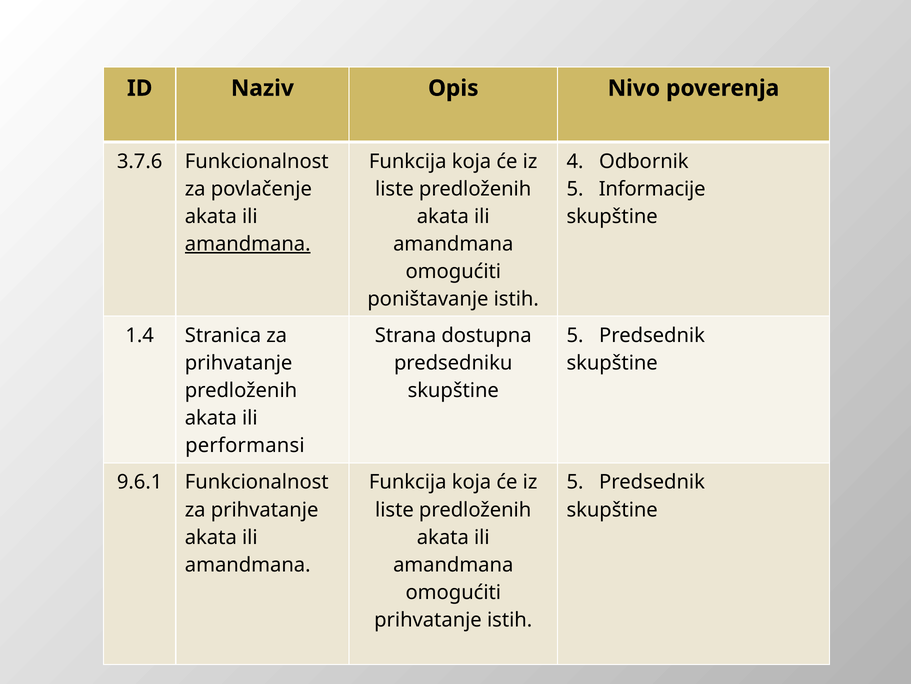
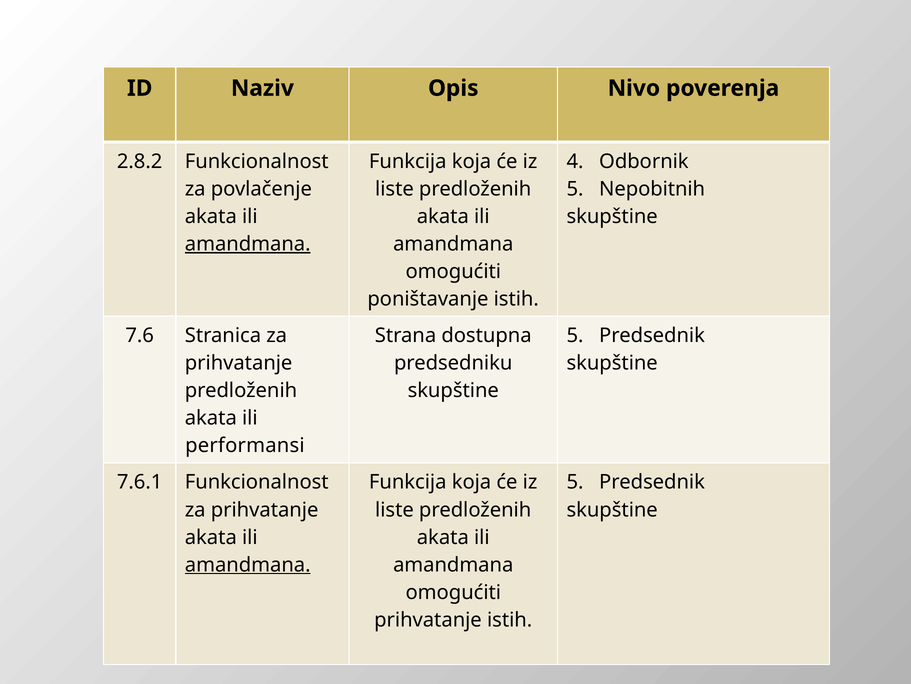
3.7.6: 3.7.6 -> 2.8.2 (140, 161)
Informacije: Informacije -> Nepobitnih (652, 189)
1.4: 1.4 -> 7.6 (140, 335)
9.6.1: 9.6.1 -> 7.6.1 (140, 482)
amandmana underline: none -> present (248, 564)
